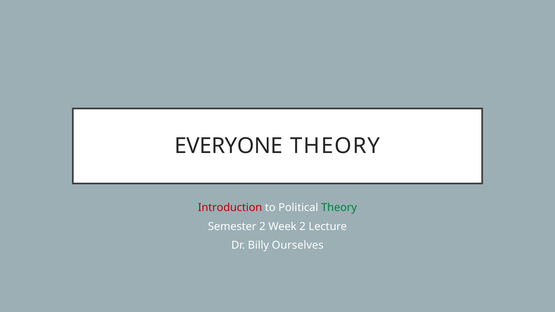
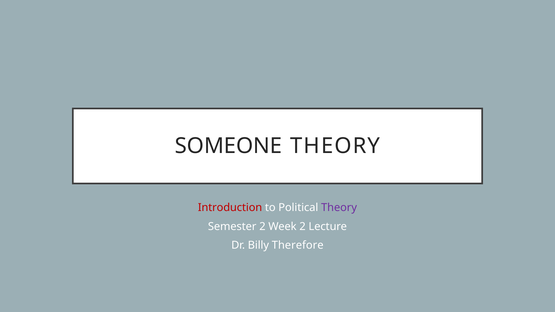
EVERYONE: EVERYONE -> SOMEONE (229, 146)
Theory colour: green -> purple (339, 208)
Ourselves: Ourselves -> Therefore (298, 245)
